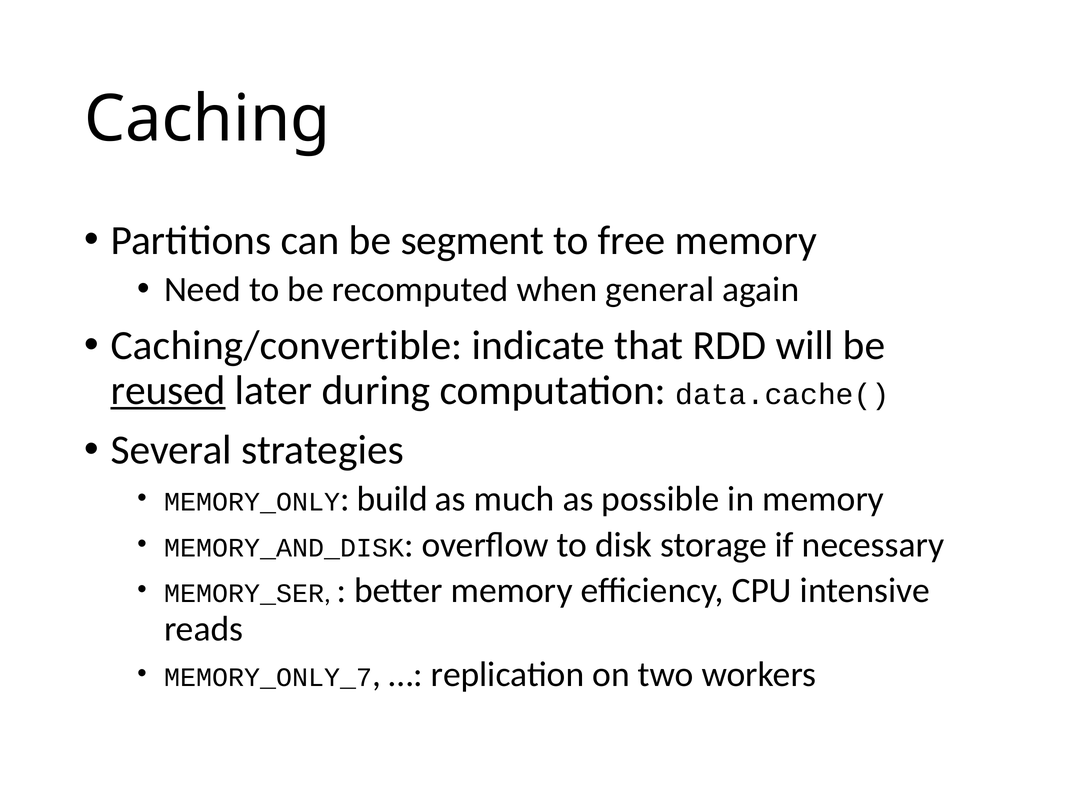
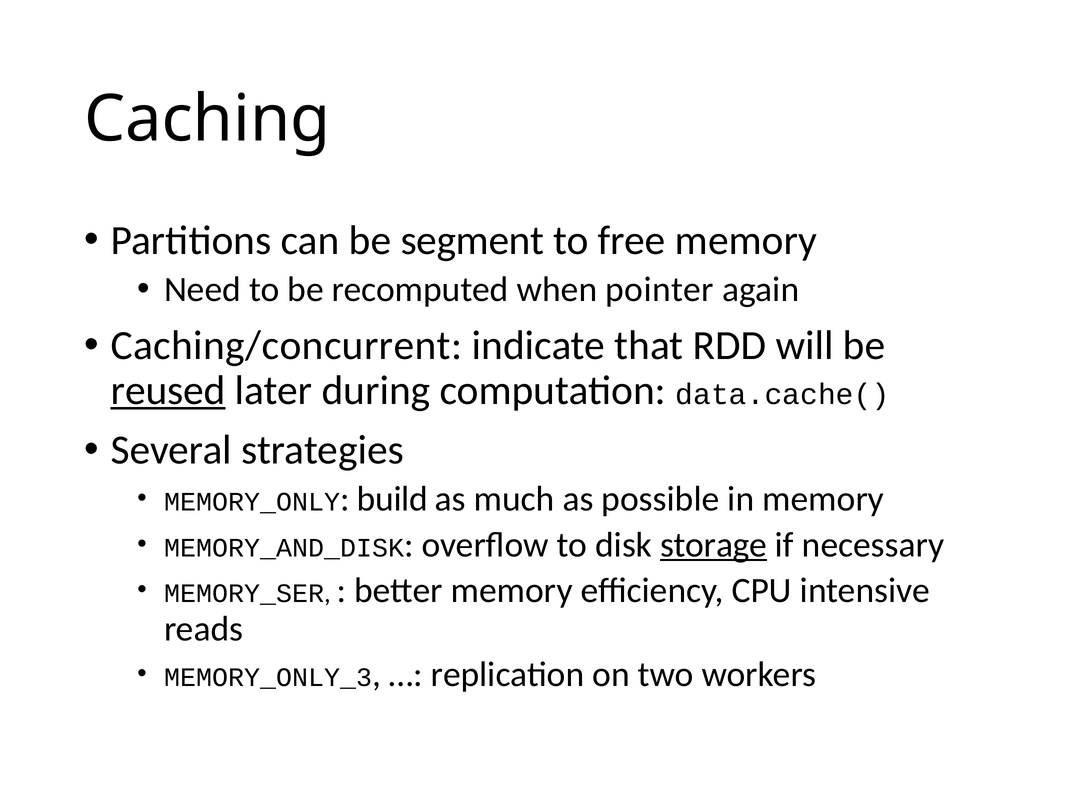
general: general -> pointer (660, 289)
Caching/convertible: Caching/convertible -> Caching/concurrent (286, 346)
storage underline: none -> present (714, 545)
MEMORY_ONLY_7: MEMORY_ONLY_7 -> MEMORY_ONLY_3 (268, 678)
